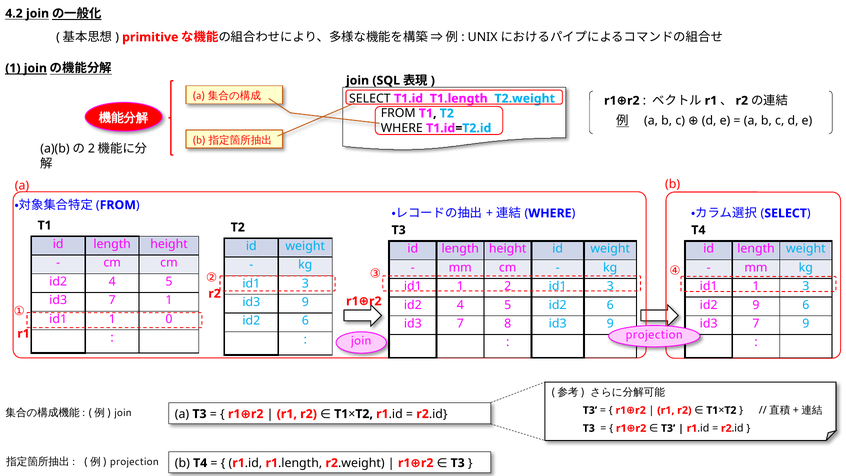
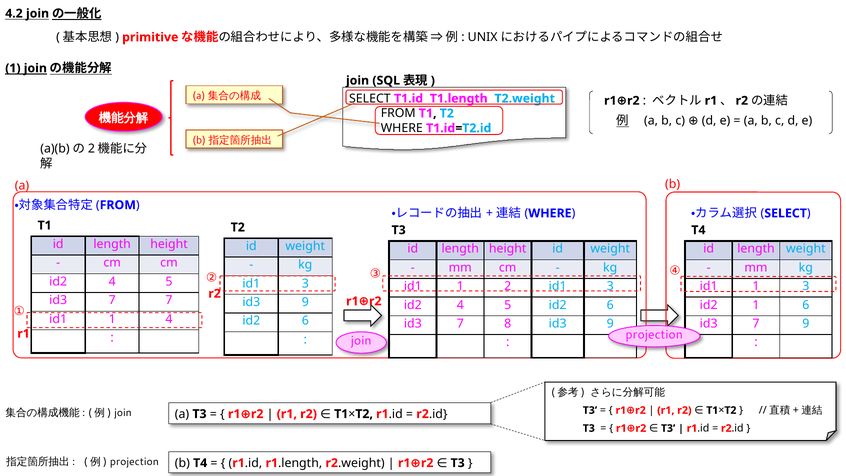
7 1: 1 -> 7 (169, 300)
id2 9: 9 -> 1 (756, 305)
1 0: 0 -> 4 (169, 319)
